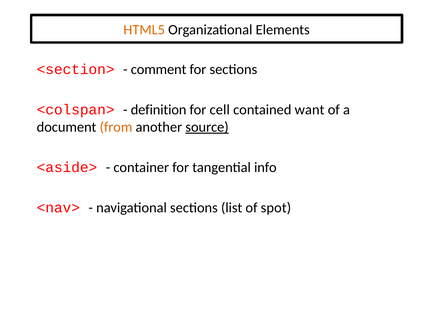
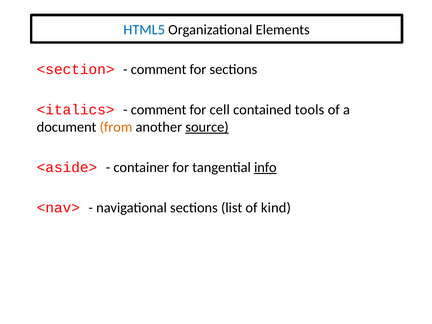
HTML5 colour: orange -> blue (144, 30)
<colspan>: <colspan> -> <italics> (76, 110)
definition: definition -> comment (159, 110)
want: want -> tools (310, 110)
info underline: none -> present (265, 167)
spot: spot -> kind (276, 208)
